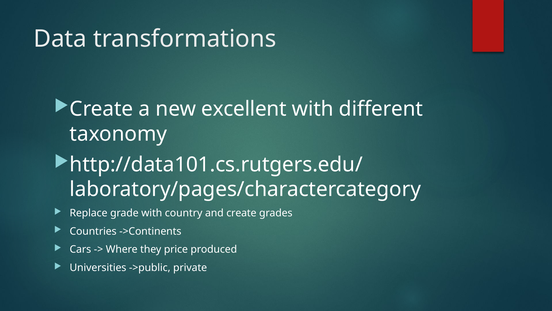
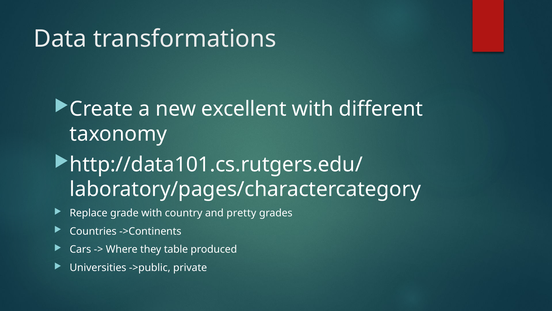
and create: create -> pretty (241, 213)
price: price -> table (176, 249)
